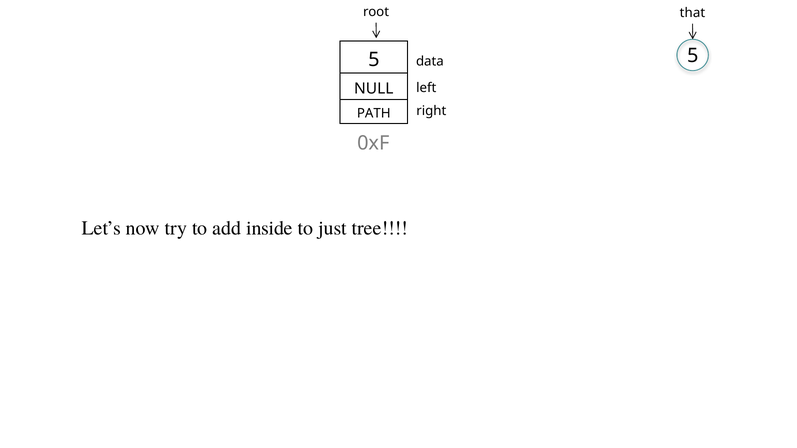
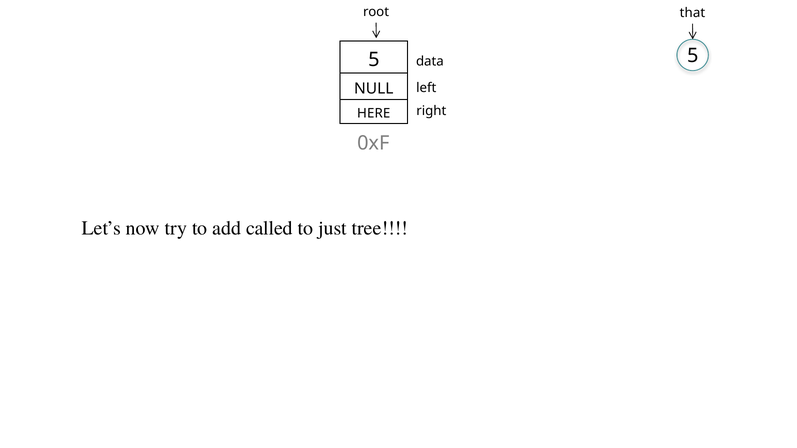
PATH: PATH -> HERE (374, 114)
inside: inside -> called (269, 229)
